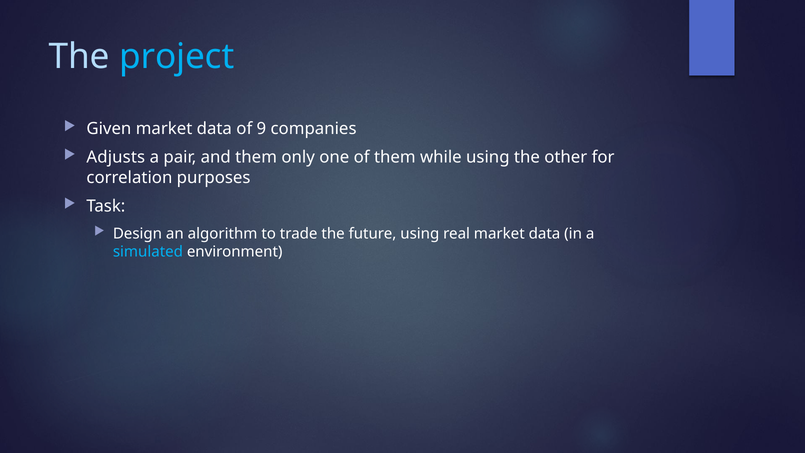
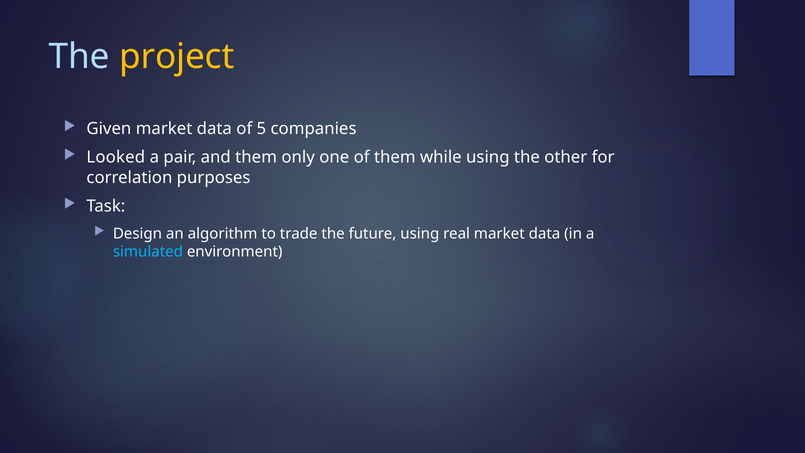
project colour: light blue -> yellow (177, 57)
9: 9 -> 5 (261, 129)
Adjusts: Adjusts -> Looked (116, 157)
